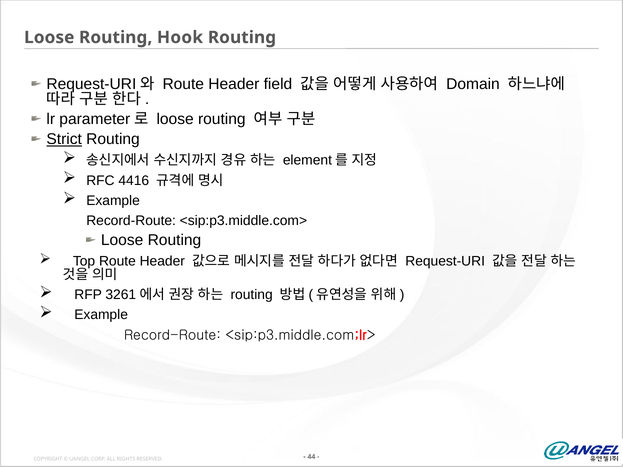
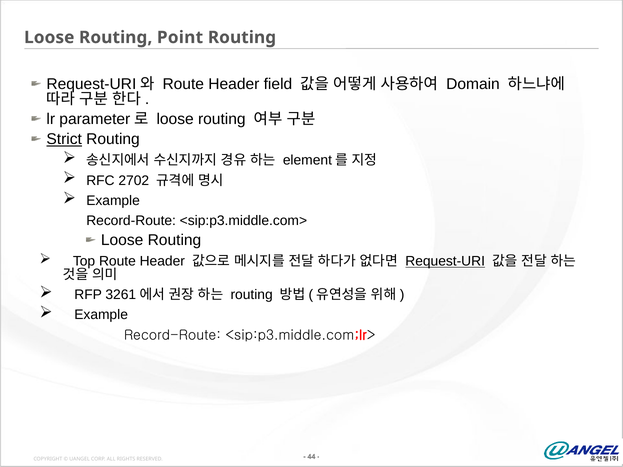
Hook: Hook -> Point (180, 37)
4416: 4416 -> 2702 (134, 181)
Request-URI underline: none -> present (445, 261)
